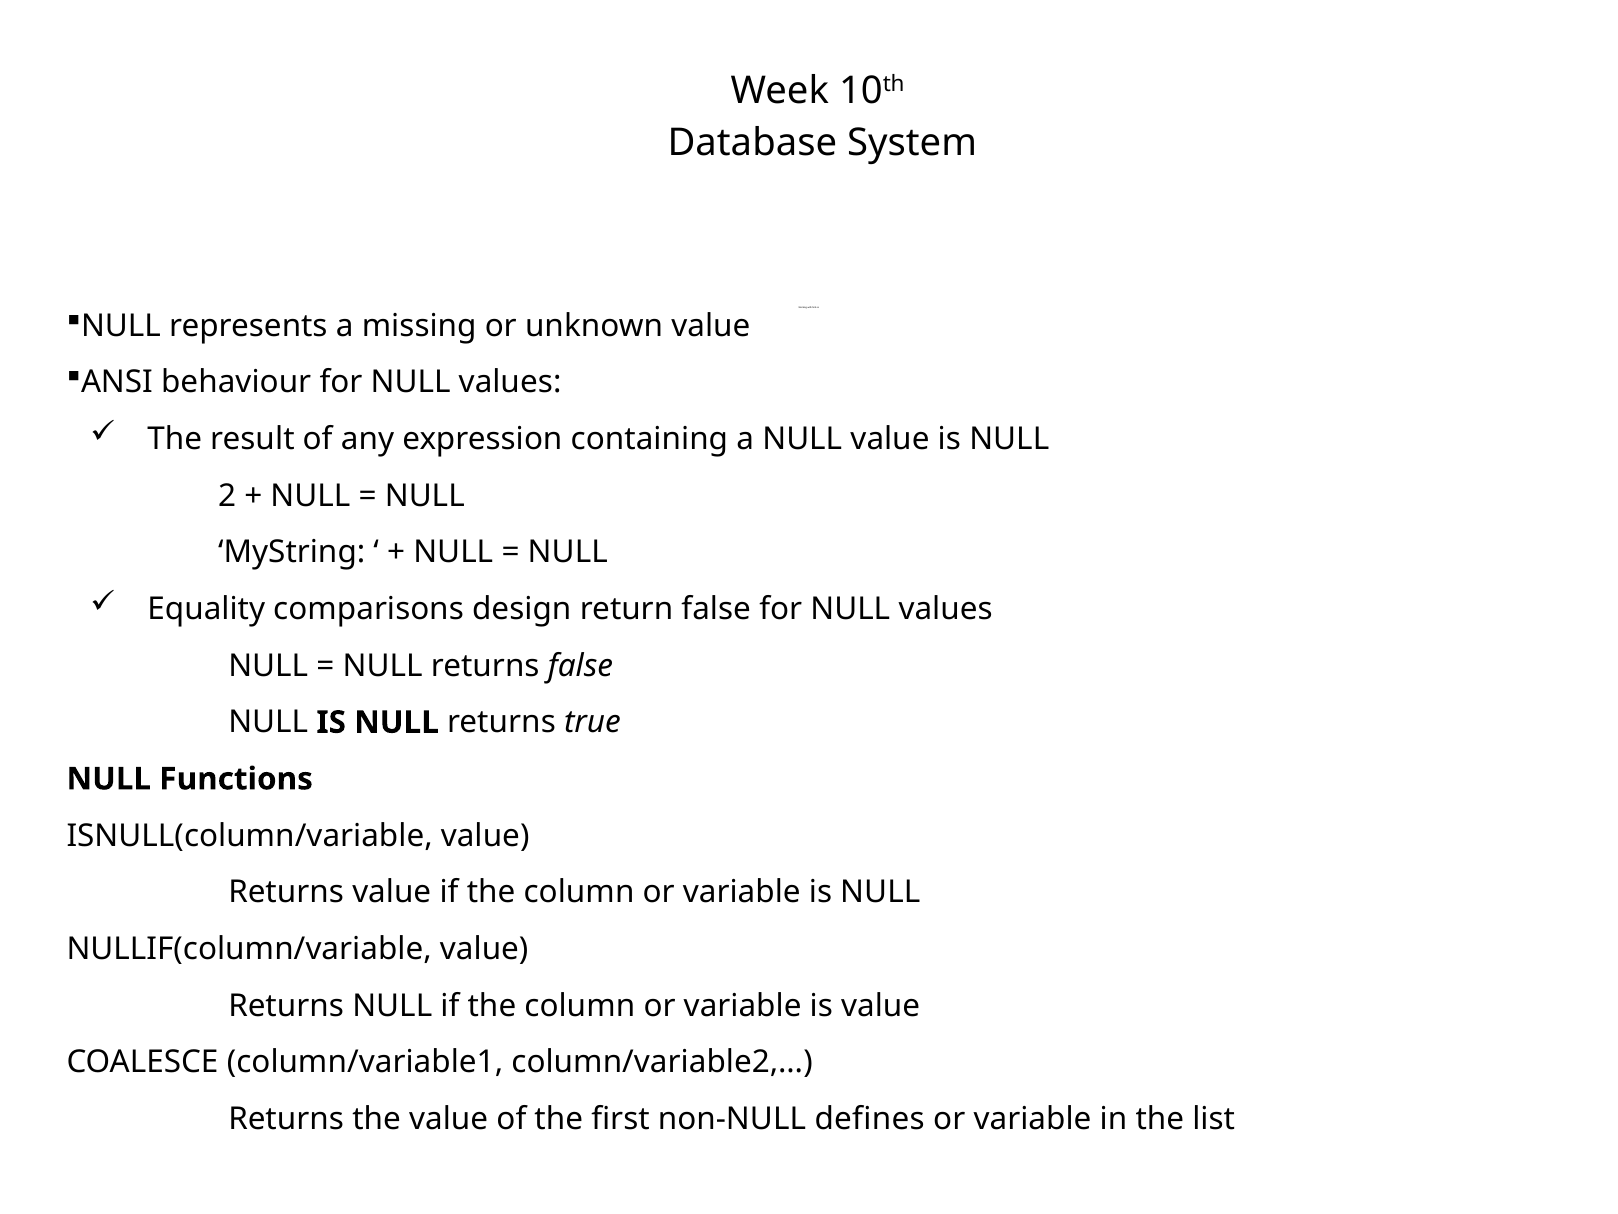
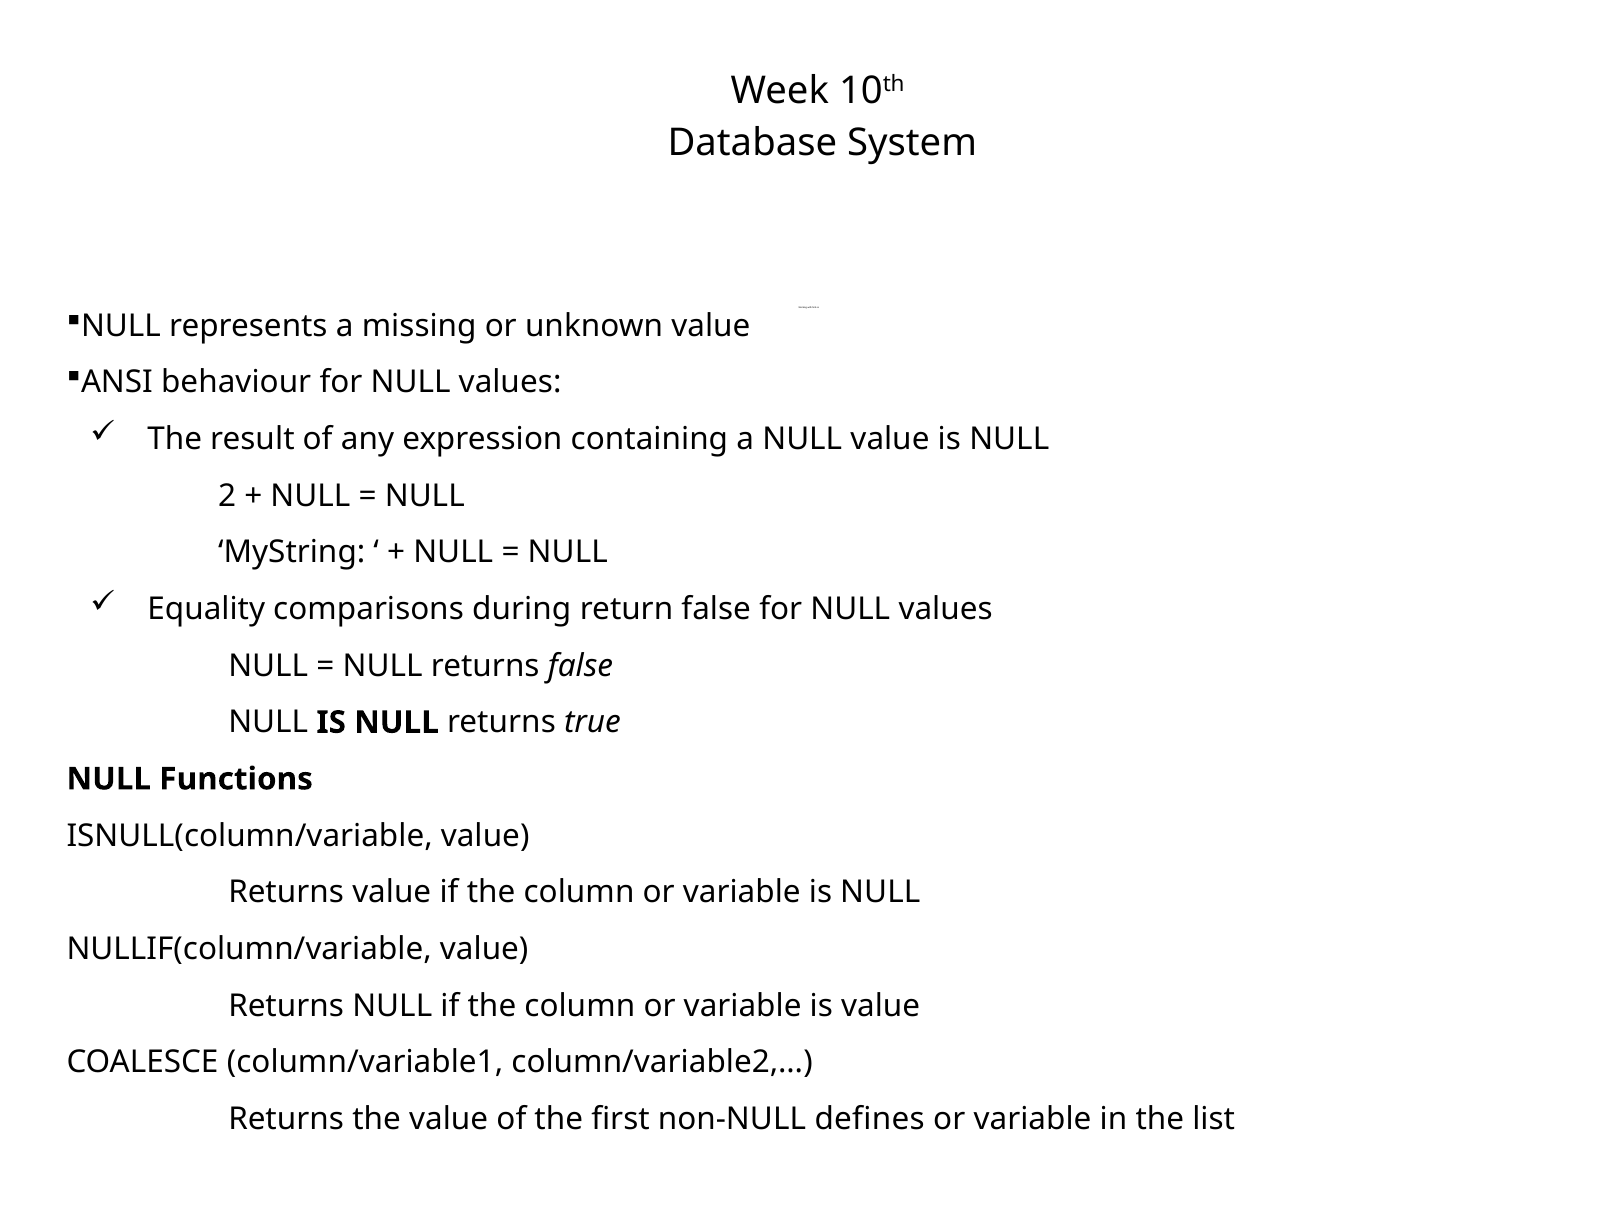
design: design -> during (522, 609)
